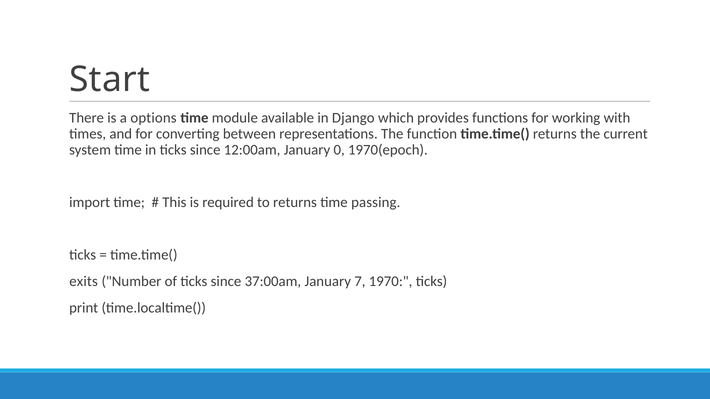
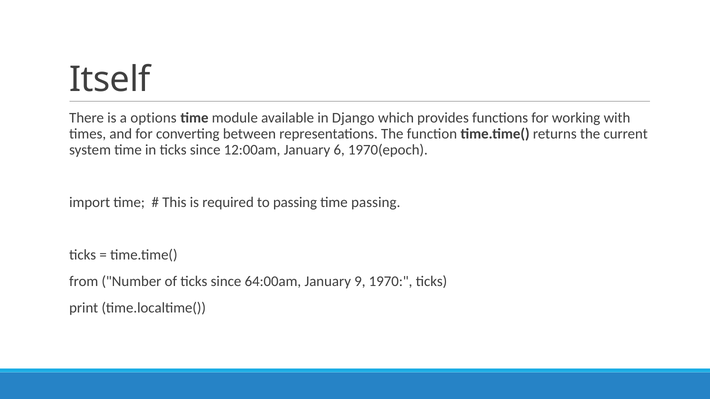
Start: Start -> Itself (110, 80)
0: 0 -> 6 (339, 150)
to returns: returns -> passing (295, 203)
exits: exits -> from (84, 282)
37:00am: 37:00am -> 64:00am (273, 282)
7: 7 -> 9 (360, 282)
